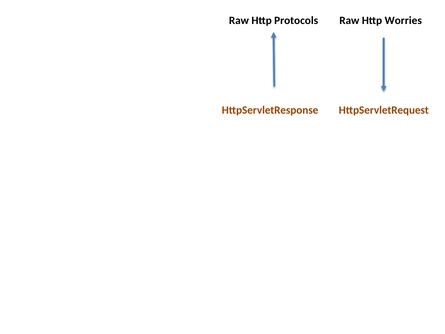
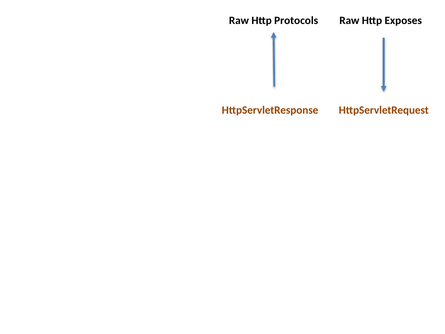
Worries: Worries -> Exposes (403, 20)
